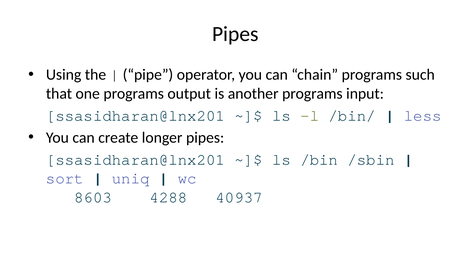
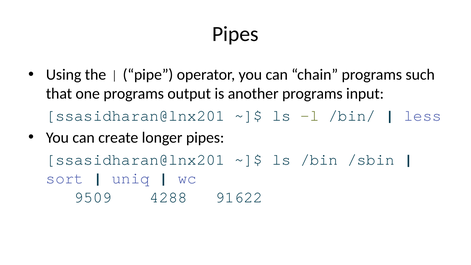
8603: 8603 -> 9509 (93, 197)
40937: 40937 -> 91622 (239, 197)
